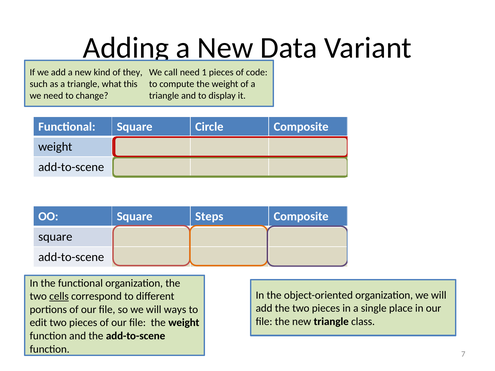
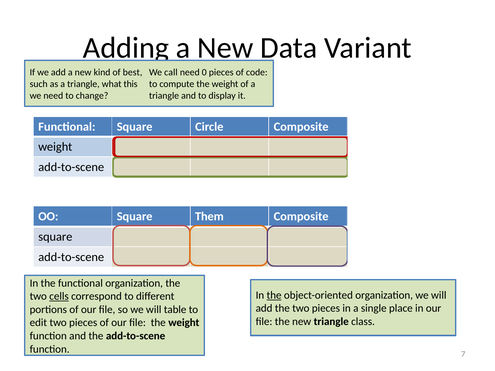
they: they -> best (133, 72)
1: 1 -> 0 (204, 72)
Steps: Steps -> Them (209, 216)
the underline: none -> present (274, 295)
ways: ways -> table (175, 310)
